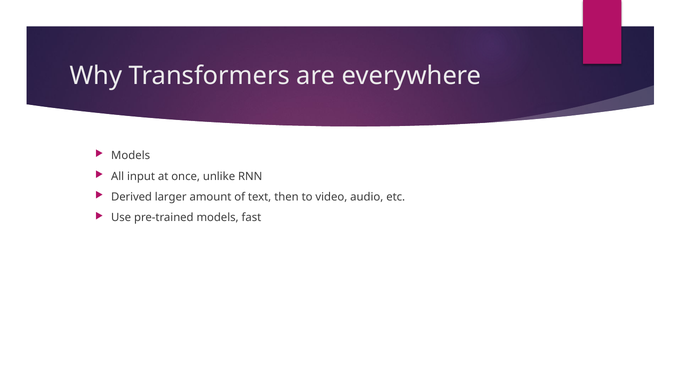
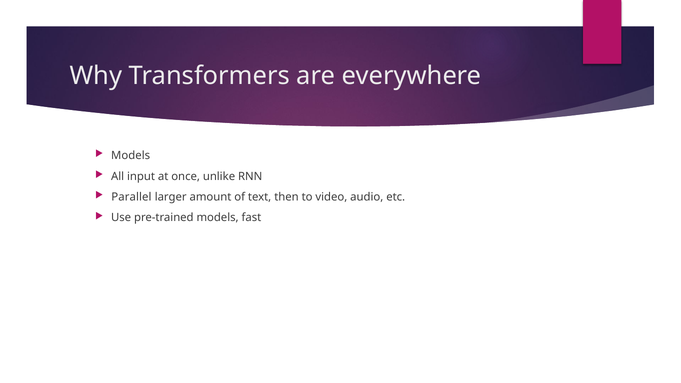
Derived: Derived -> Parallel (131, 197)
